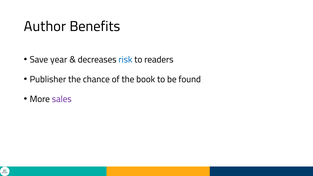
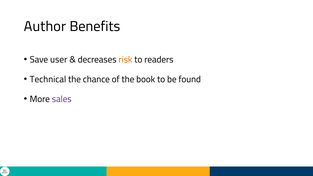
year: year -> user (59, 60)
risk colour: blue -> orange (125, 60)
Publisher: Publisher -> Technical (48, 79)
